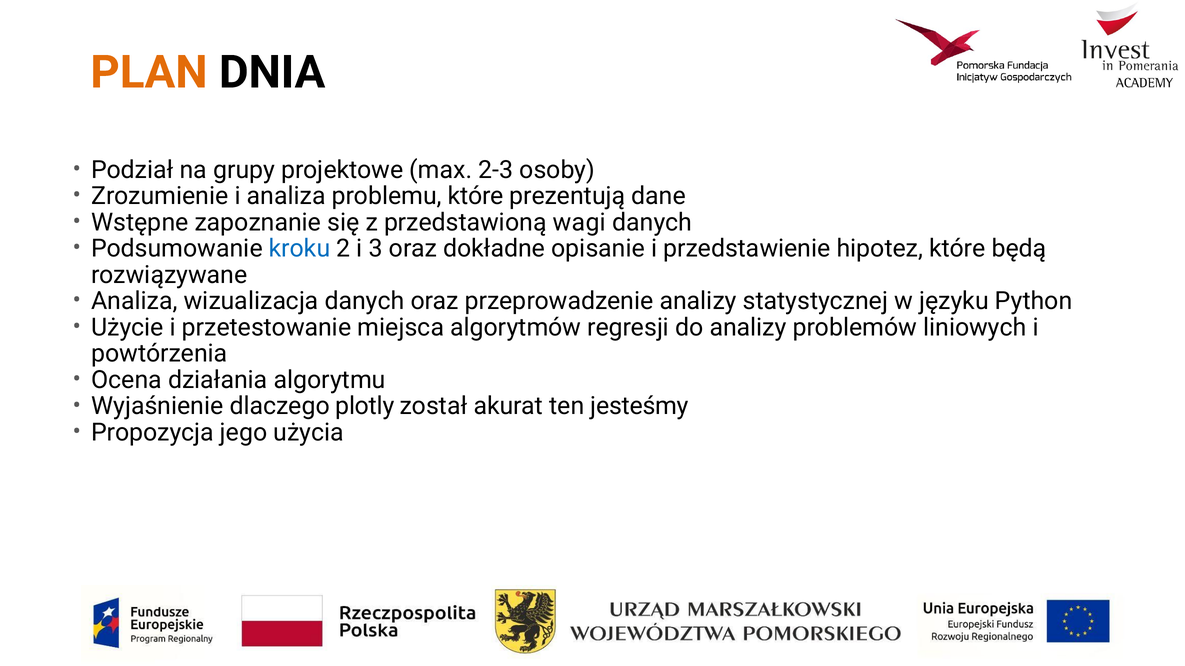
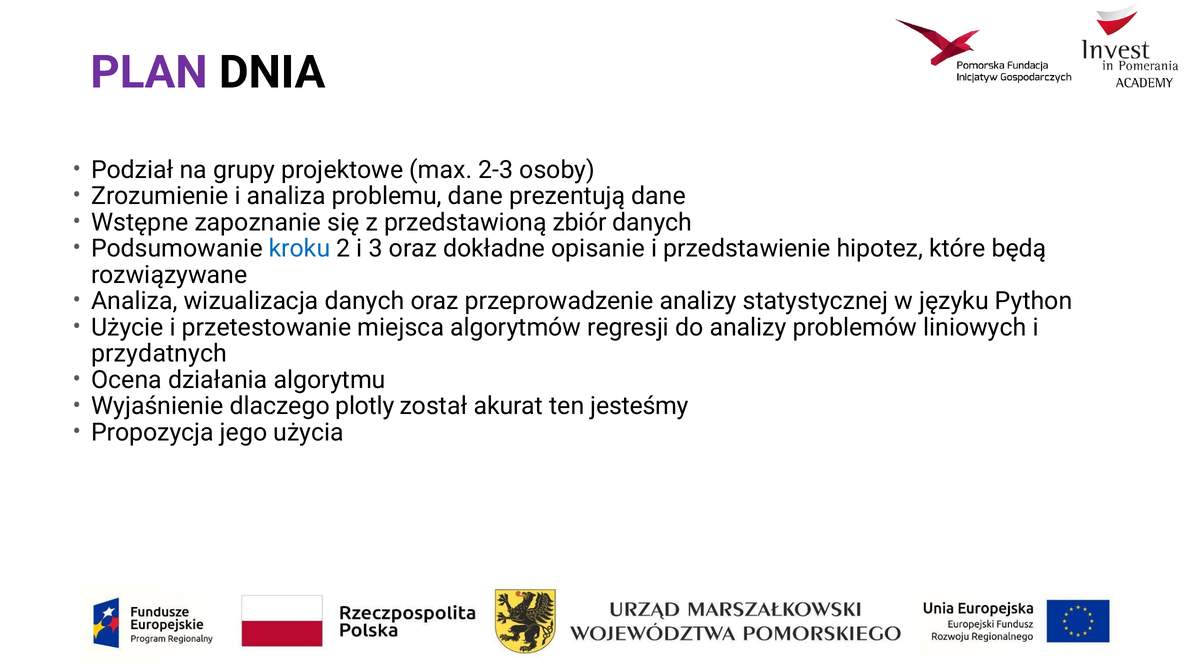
PLAN colour: orange -> purple (149, 72)
problemu które: które -> dane (476, 196)
wagi: wagi -> zbiór (580, 223)
powtórzenia: powtórzenia -> przydatnych (159, 354)
